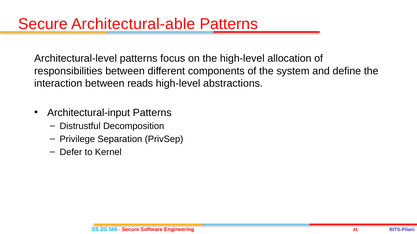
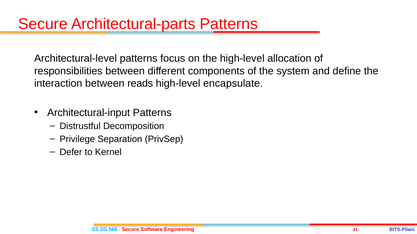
Architectural-able: Architectural-able -> Architectural-parts (133, 24)
abstractions: abstractions -> encapsulate (233, 84)
